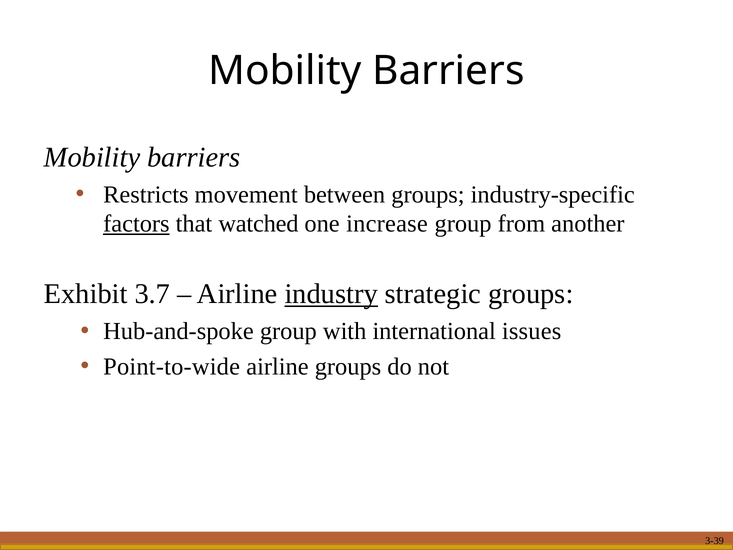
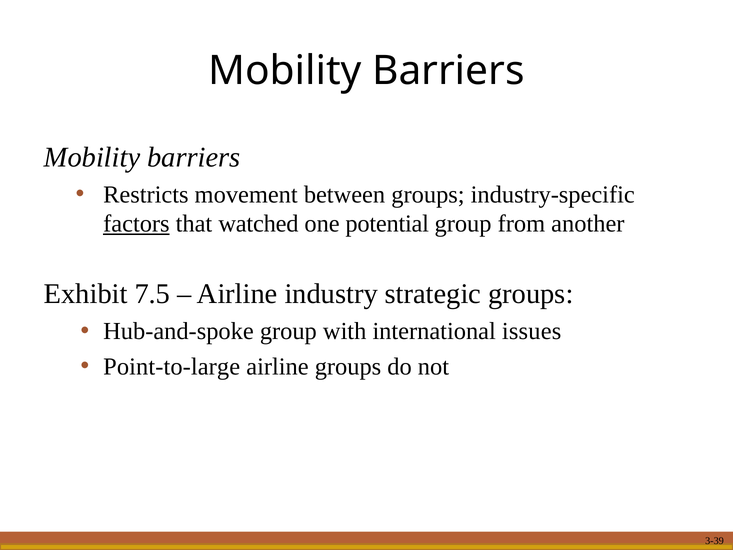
increase: increase -> potential (387, 224)
3.7: 3.7 -> 7.5 (152, 294)
industry underline: present -> none (331, 294)
Point-to-wide: Point-to-wide -> Point-to-large (172, 366)
